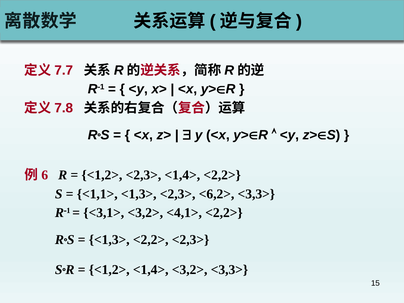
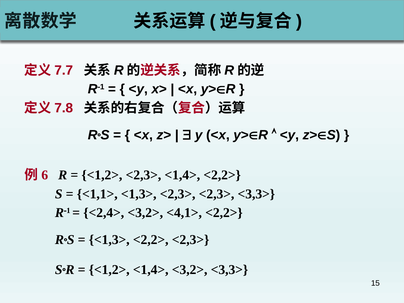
<2,3> <6,2>: <6,2> -> <2,3> (217, 194)
<3,1>: <3,1> -> <2,4> (104, 213)
